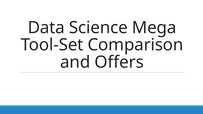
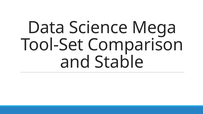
Offers: Offers -> Stable (119, 62)
